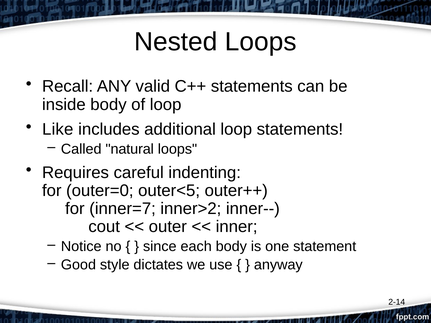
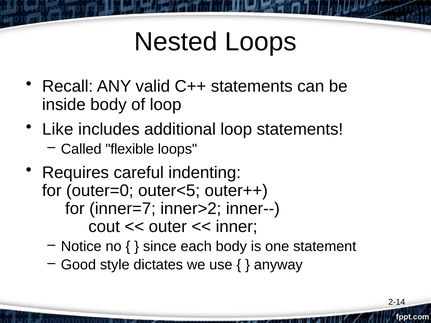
natural: natural -> flexible (130, 149)
